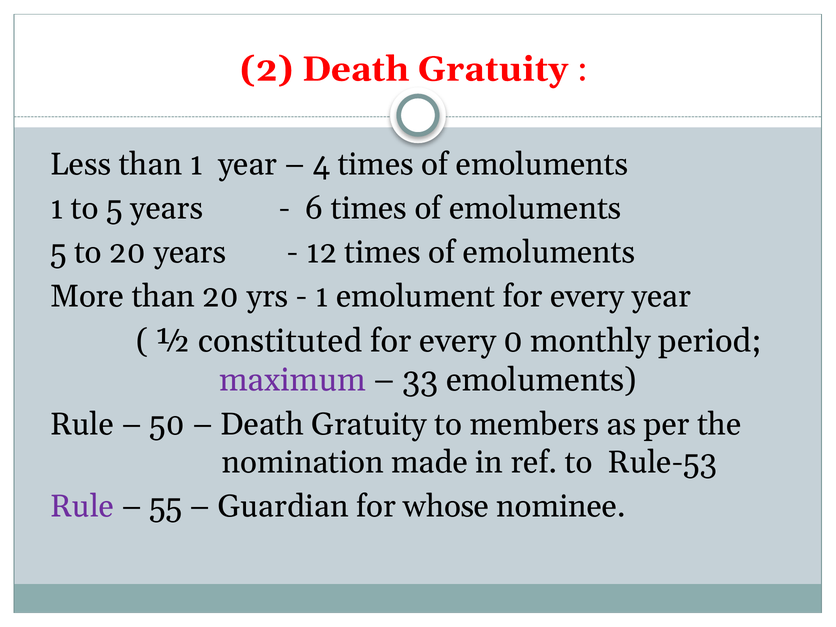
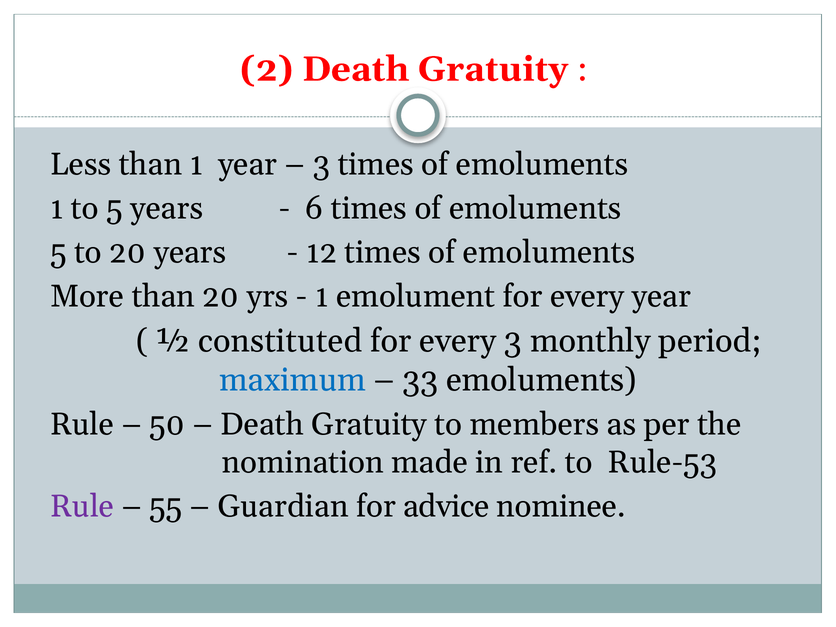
4: 4 -> 3 (321, 164)
every 0: 0 -> 3 (513, 341)
maximum colour: purple -> blue (292, 380)
whose: whose -> advice (446, 506)
